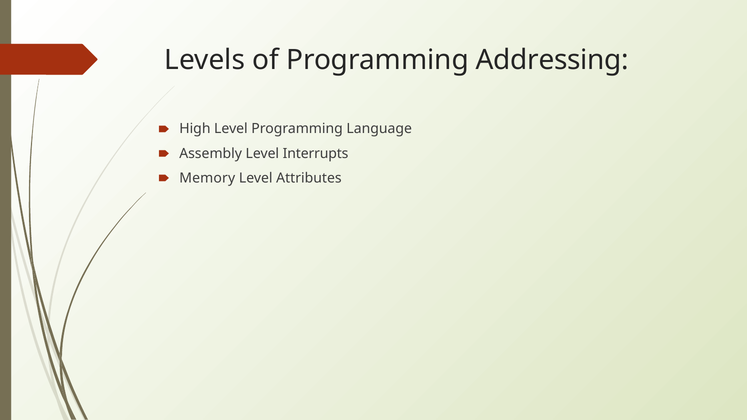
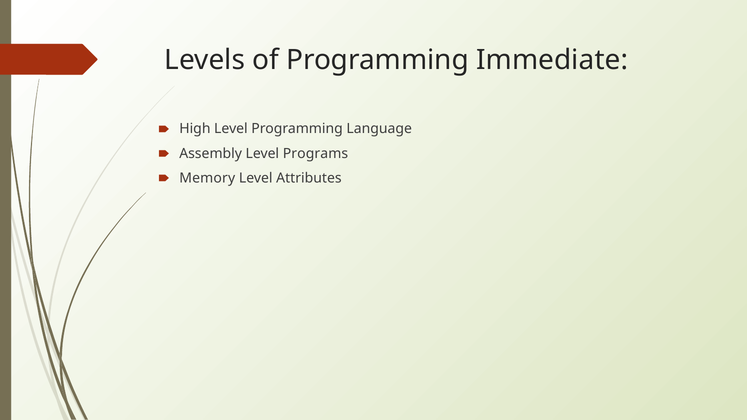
Addressing: Addressing -> Immediate (552, 60)
Interrupts: Interrupts -> Programs (315, 154)
